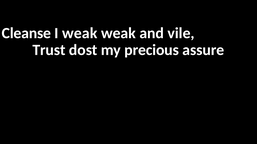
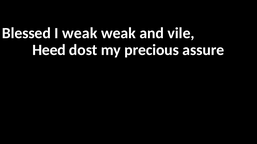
Cleanse: Cleanse -> Blessed (26, 33)
Trust: Trust -> Heed (49, 50)
